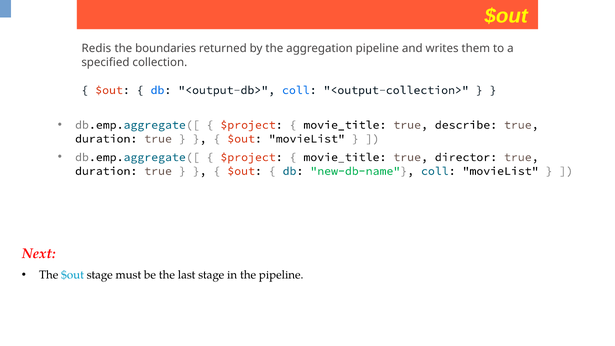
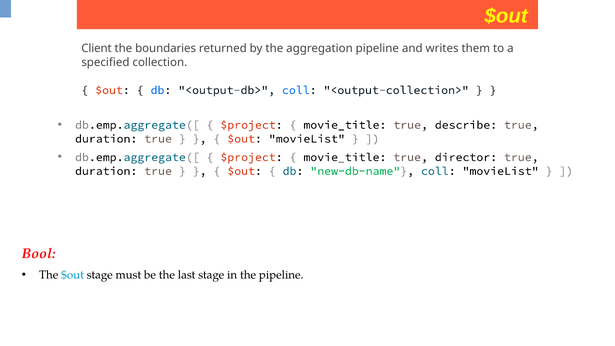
Redis: Redis -> Client (97, 48)
Next: Next -> Bool (39, 254)
